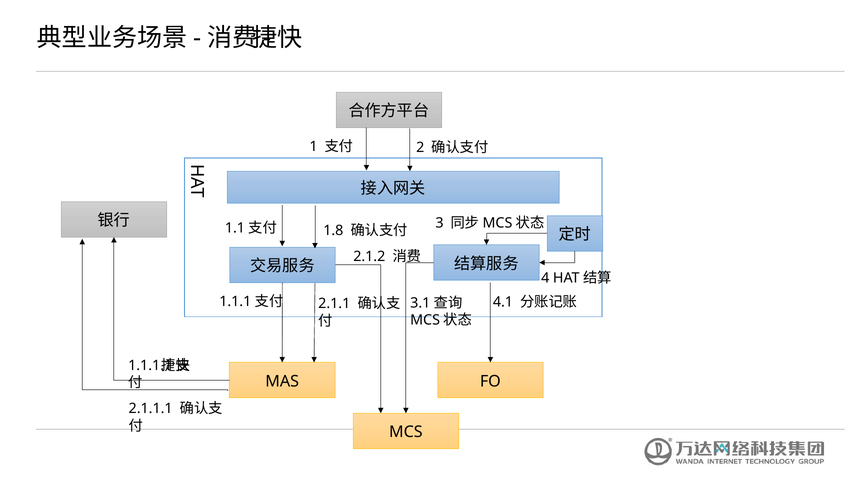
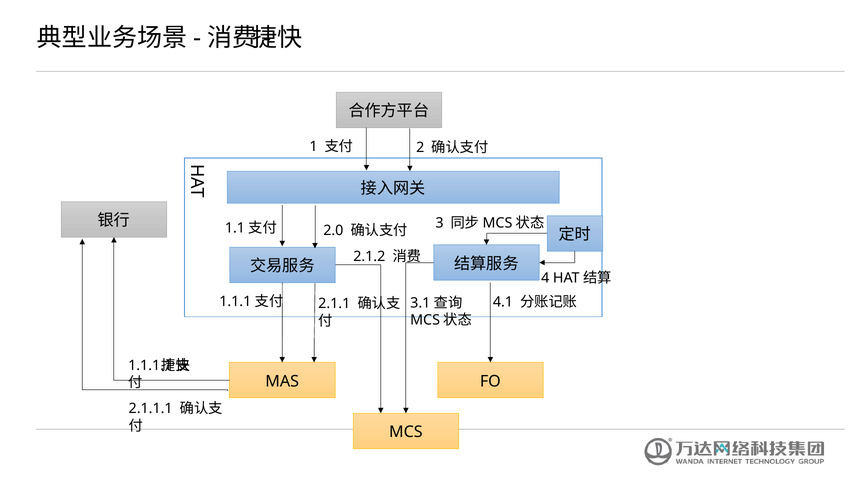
1.8: 1.8 -> 2.0 (333, 230)
